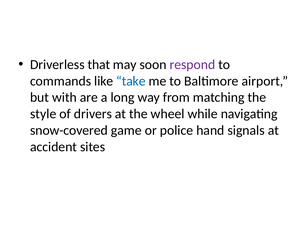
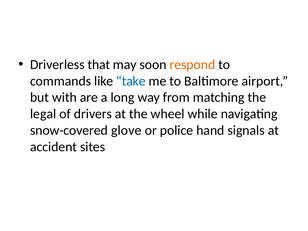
respond colour: purple -> orange (192, 65)
style: style -> legal (43, 114)
game: game -> glove (126, 130)
